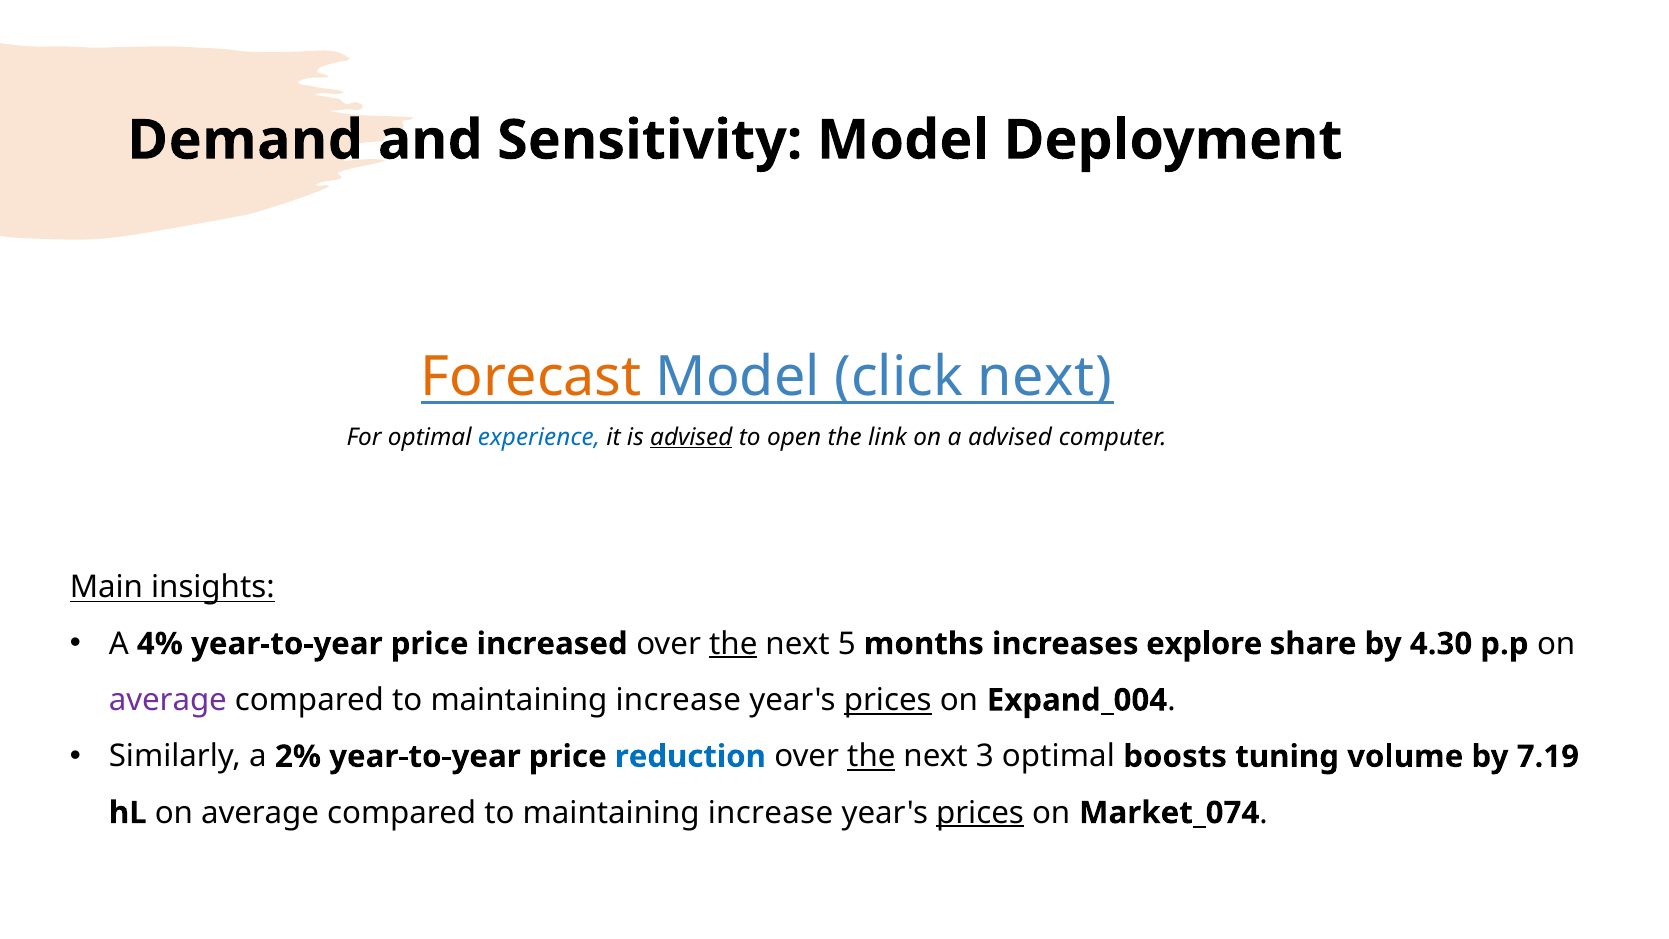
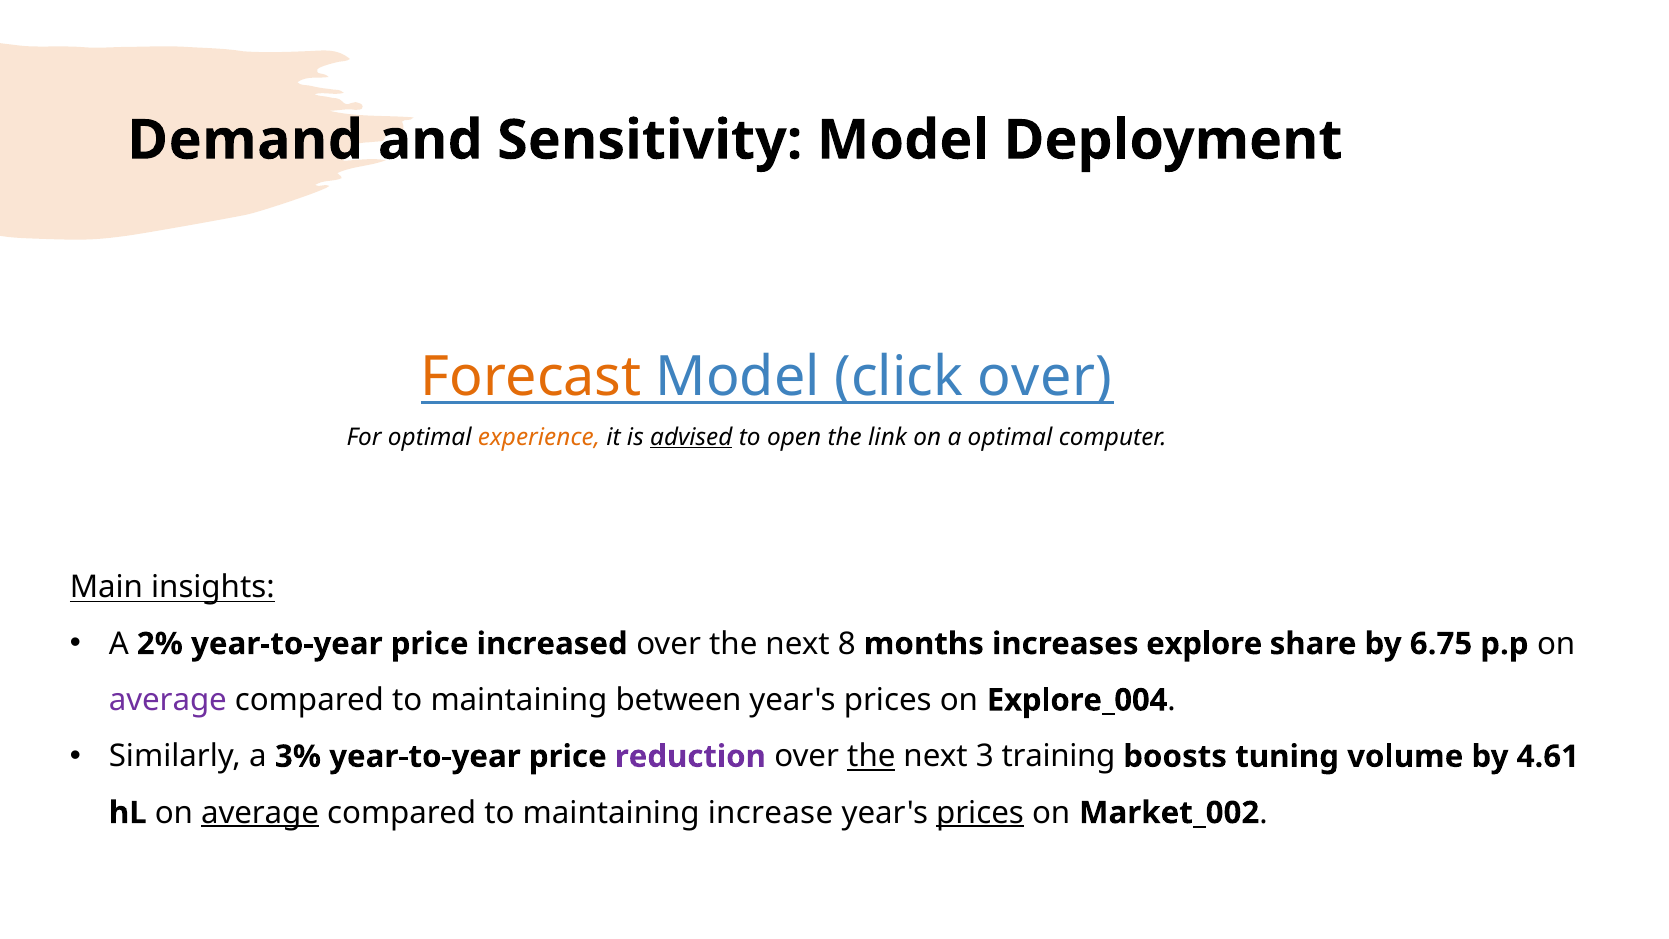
click next: next -> over (1045, 377)
experience colour: blue -> orange (539, 437)
a advised: advised -> optimal (1010, 437)
4%: 4% -> 2% (160, 644)
the underline: present -> none (733, 644)
5: 5 -> 8 (847, 644)
4.30: 4.30 -> 6.75 (1441, 644)
increase: increase -> between (679, 700)
prices underline: present -> none (888, 700)
Expand_004: Expand_004 -> Explore_004 (1077, 700)
2%: 2% -> 3% (298, 756)
reduction colour: blue -> purple (690, 756)
3 optimal: optimal -> training (1059, 756)
7.19: 7.19 -> 4.61 (1548, 756)
average underline: none -> present (260, 813)
Market_074: Market_074 -> Market_002 (1169, 813)
